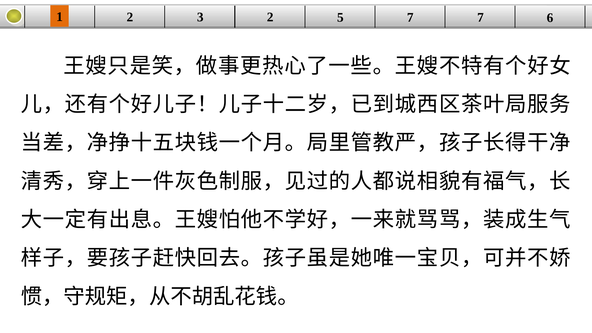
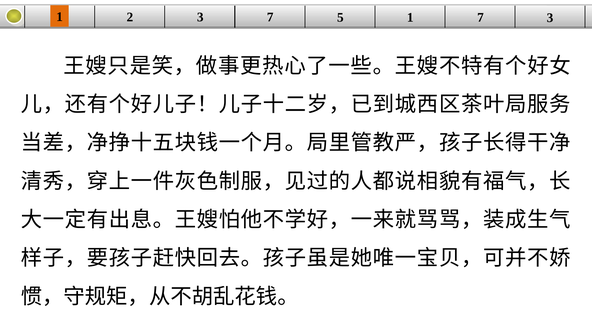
3 2: 2 -> 7 (270, 17)
5 7: 7 -> 1 (410, 17)
7 6: 6 -> 3 (550, 18)
